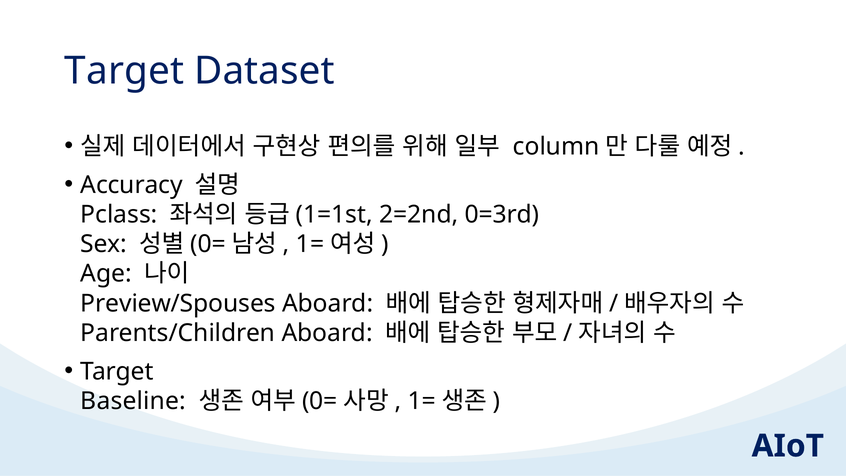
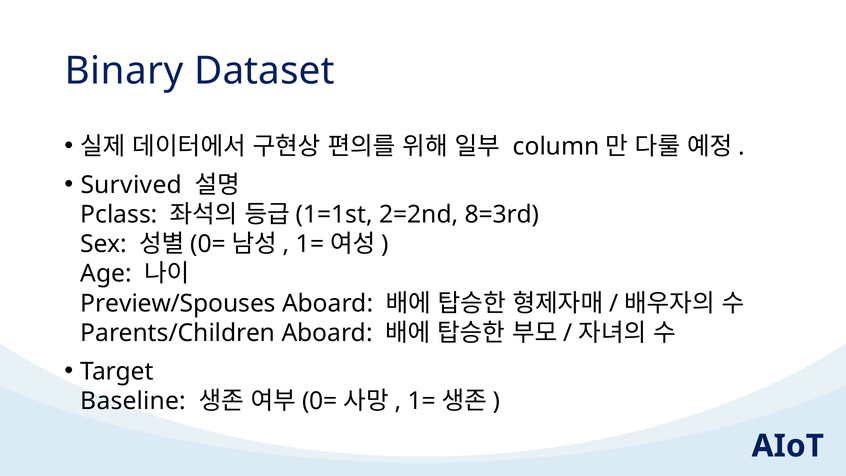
Target: Target -> Binary (124, 71)
Accuracy: Accuracy -> Survived (131, 185)
0=3rd: 0=3rd -> 8=3rd (502, 214)
